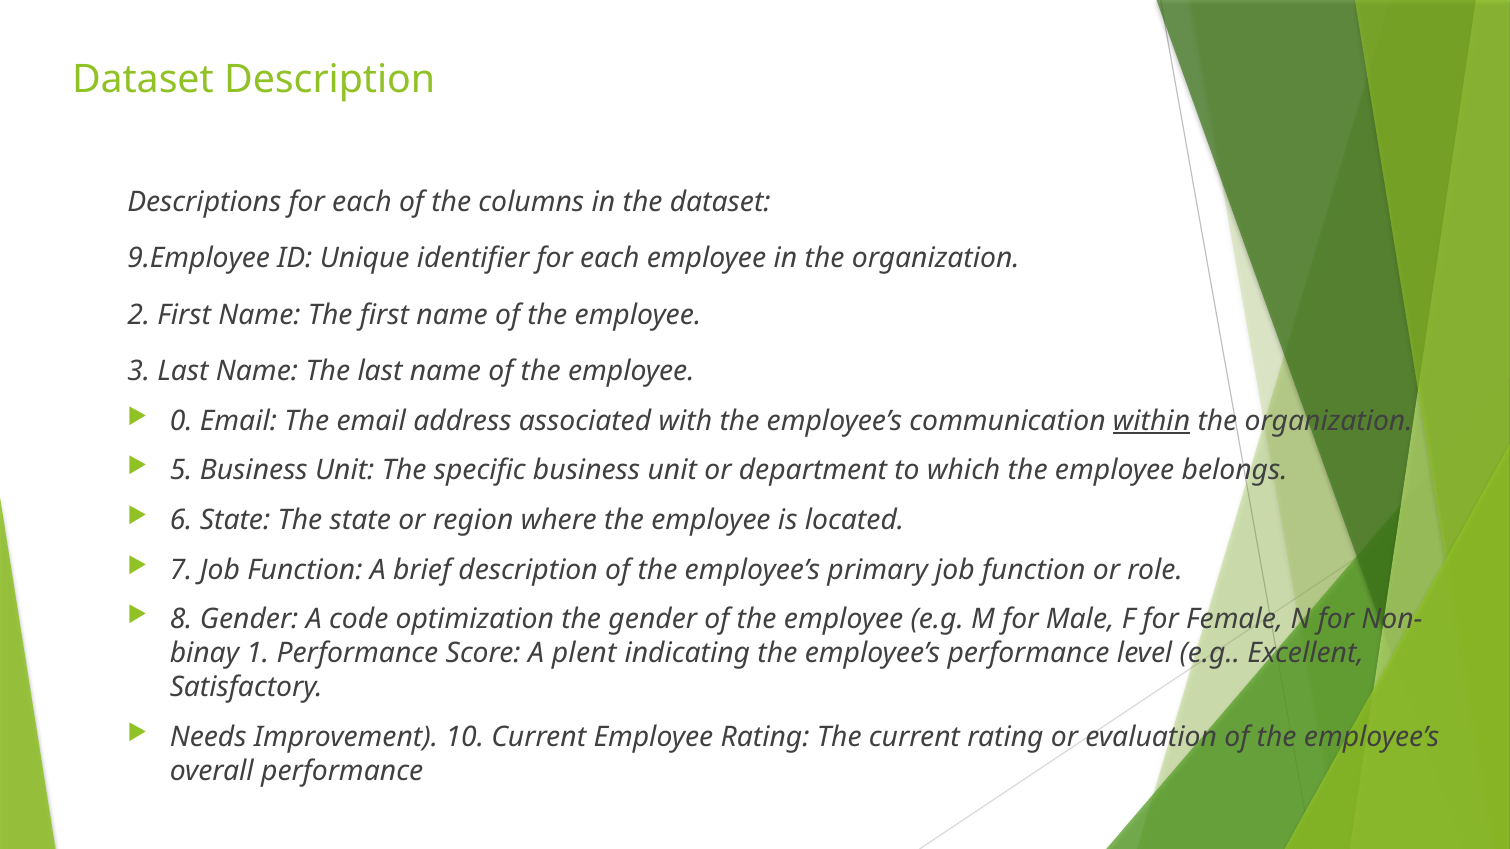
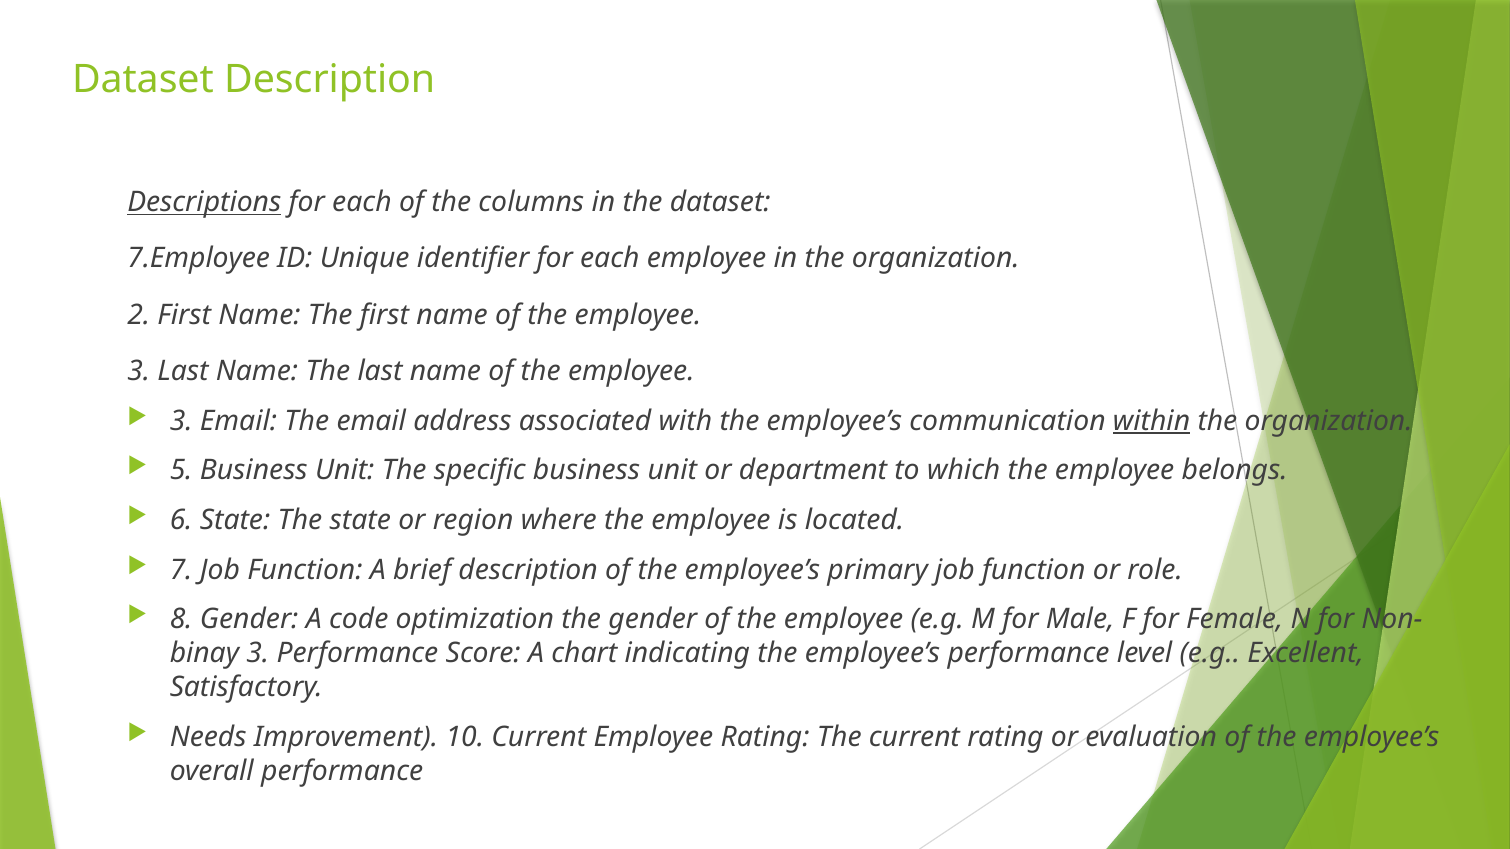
Descriptions underline: none -> present (204, 202)
9.Employee: 9.Employee -> 7.Employee (199, 259)
0: 0 -> 3 (181, 421)
1: 1 -> 3 (258, 654)
plent: plent -> chart (584, 654)
